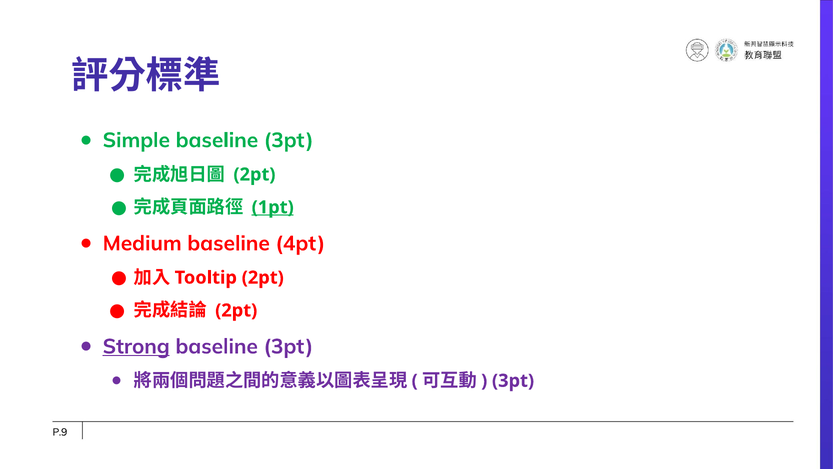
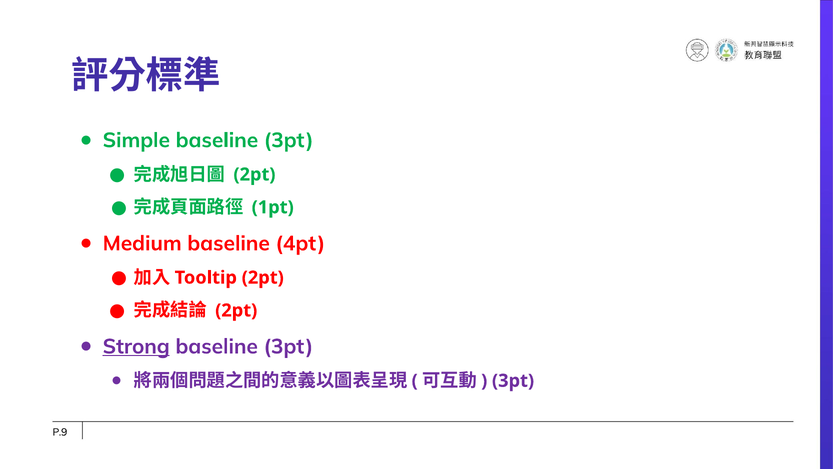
1pt underline: present -> none (273, 207)
